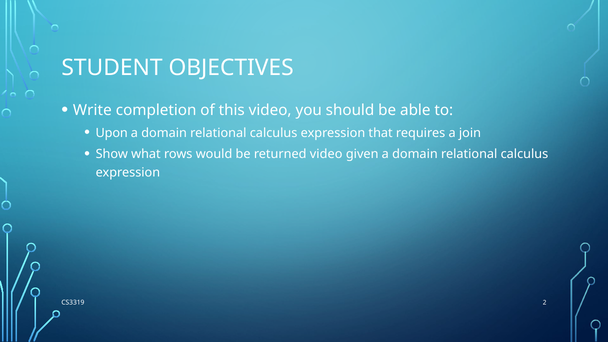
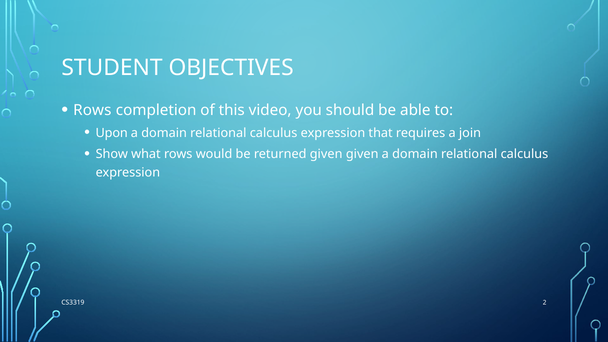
Write: Write -> Rows (92, 110)
returned video: video -> given (326, 154)
